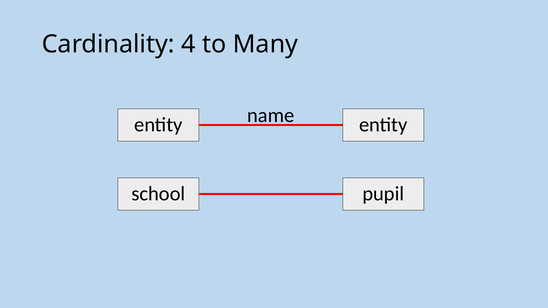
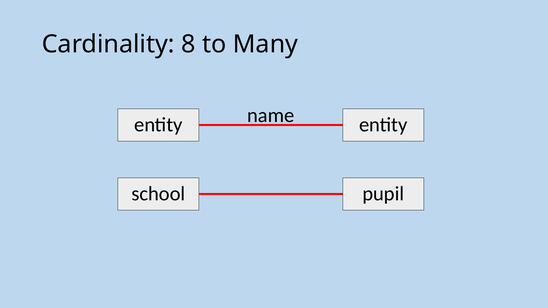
4: 4 -> 8 (188, 44)
